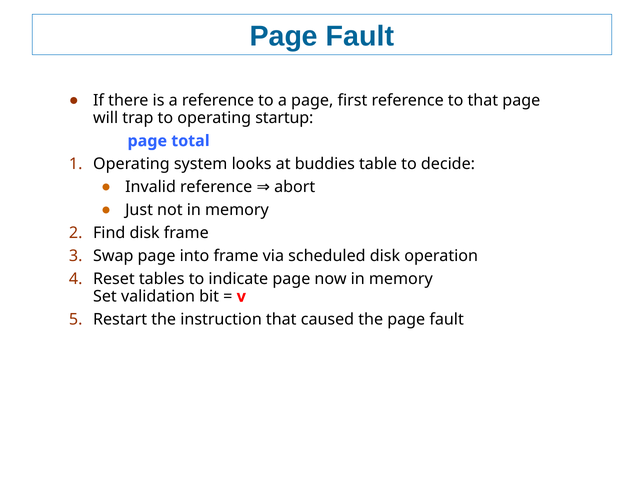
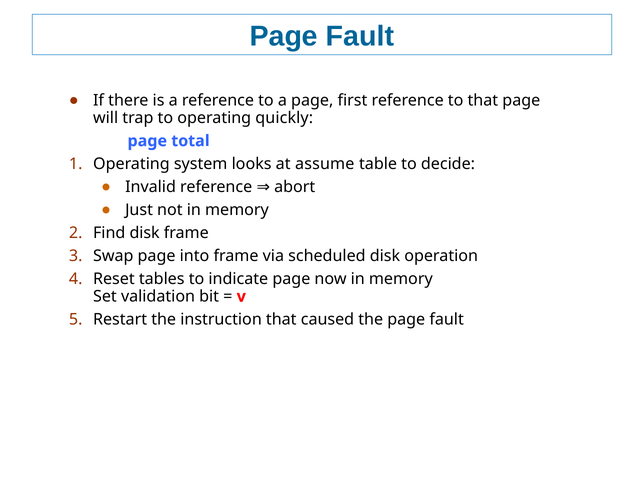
startup: startup -> quickly (284, 118)
buddies: buddies -> assume (325, 164)
